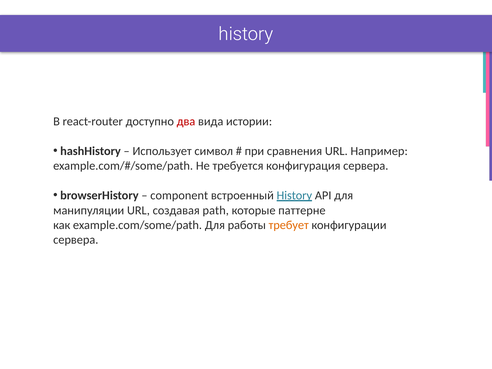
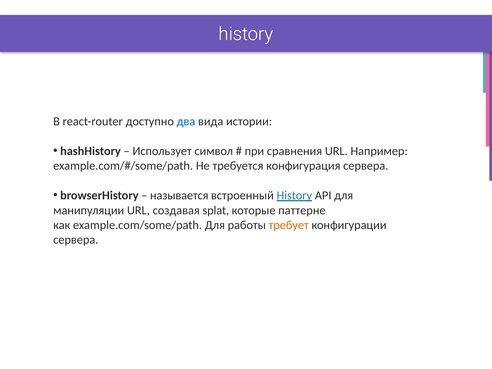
два colour: red -> blue (186, 122)
component: component -> называется (179, 195)
path: path -> splat (216, 210)
